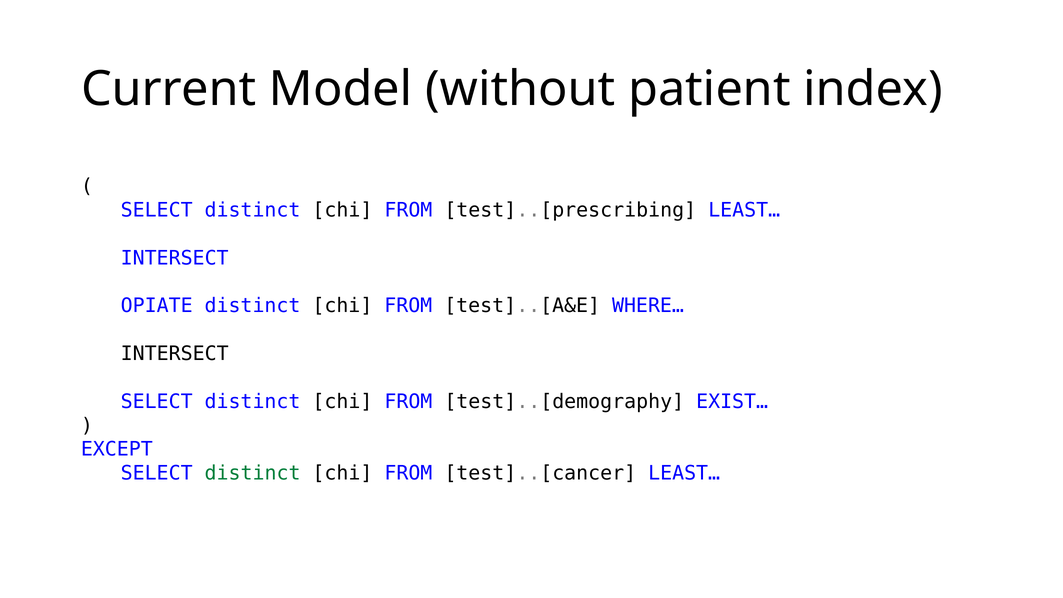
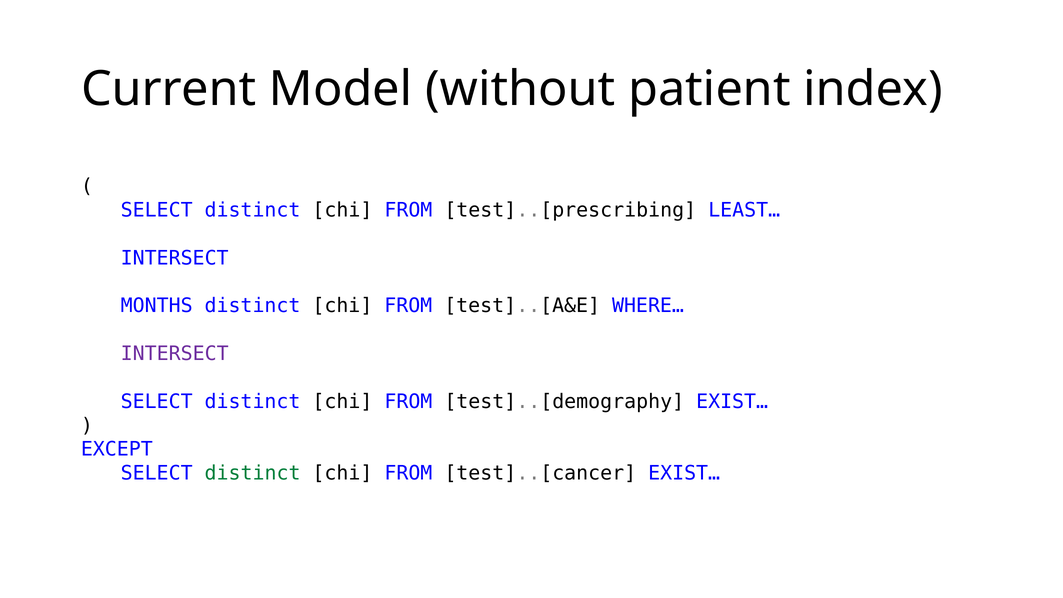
OPIATE: OPIATE -> MONTHS (157, 306)
INTERSECT colour: black -> purple (175, 354)
test]..[cancer LEAST…: LEAST… -> EXIST… (684, 473)
